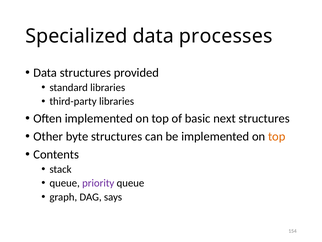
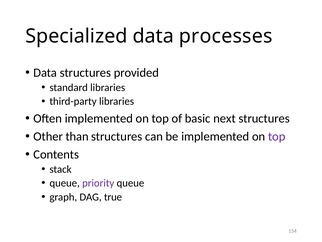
byte: byte -> than (77, 136)
top colour: orange -> purple (277, 136)
says: says -> true (113, 197)
